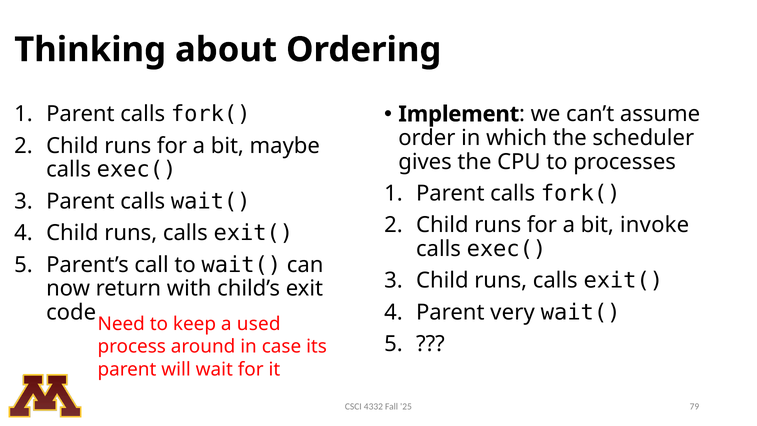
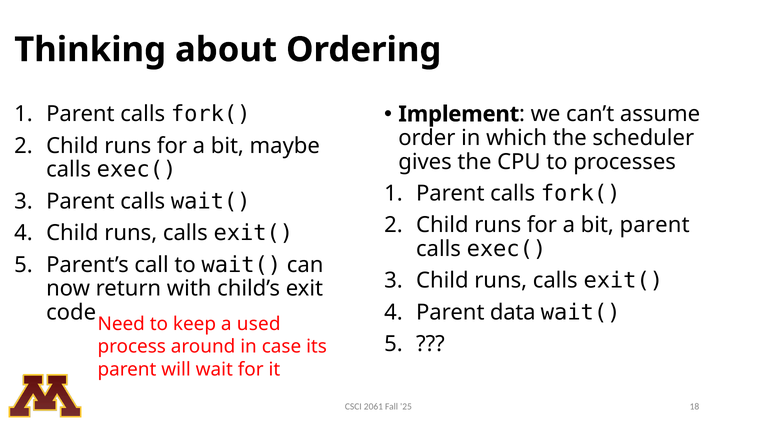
bit invoke: invoke -> parent (655, 225)
very: very -> data (513, 312)
4332: 4332 -> 2061 (373, 407)
79: 79 -> 18 (694, 407)
